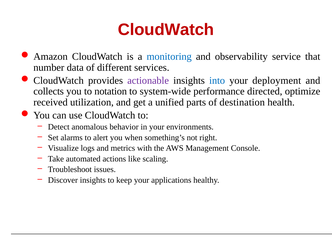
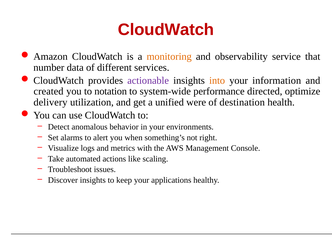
monitoring colour: blue -> orange (169, 56)
into colour: blue -> orange (217, 80)
deployment: deployment -> information (277, 80)
collects: collects -> created (49, 91)
received: received -> delivery (50, 102)
parts: parts -> were (196, 102)
